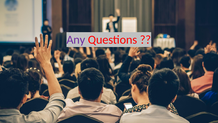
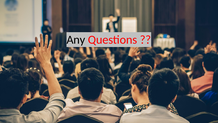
Any colour: purple -> black (76, 40)
